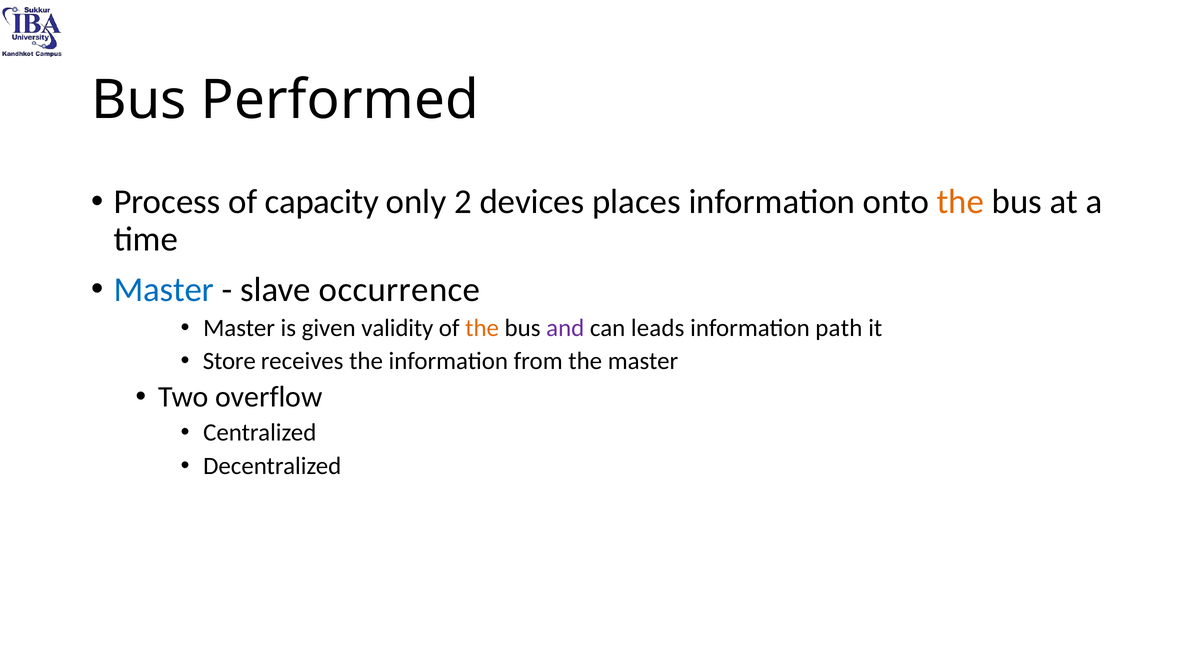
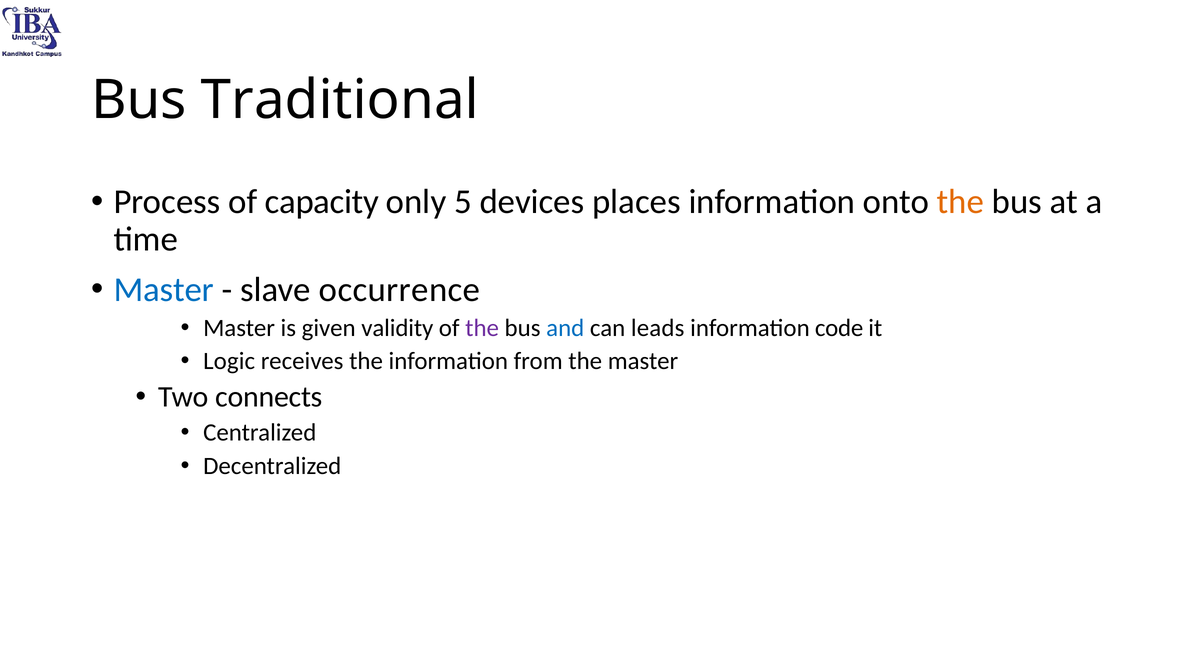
Performed: Performed -> Traditional (340, 100)
2: 2 -> 5 (463, 202)
the colour: orange -> purple (482, 328)
and colour: purple -> blue (565, 328)
path: path -> code (839, 328)
Store: Store -> Logic (229, 361)
overflow: overflow -> connects (269, 397)
